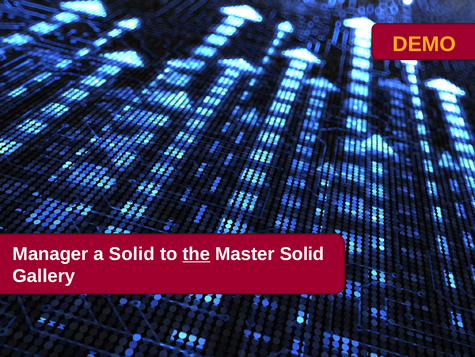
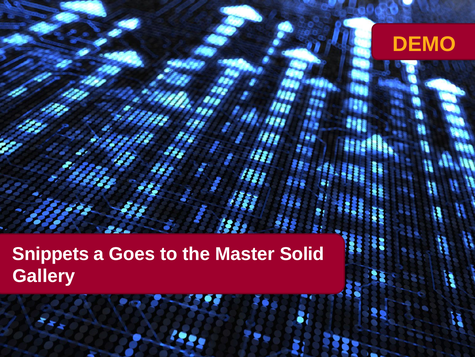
Manager: Manager -> Snippets (51, 253)
a Solid: Solid -> Goes (132, 253)
the underline: present -> none (196, 253)
